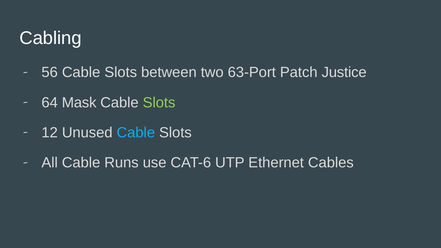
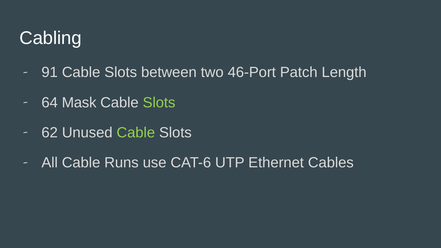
56: 56 -> 91 (50, 72)
63-Port: 63-Port -> 46-Port (252, 72)
Justice: Justice -> Length (344, 72)
12: 12 -> 62 (50, 133)
Cable colour: light blue -> light green (136, 133)
